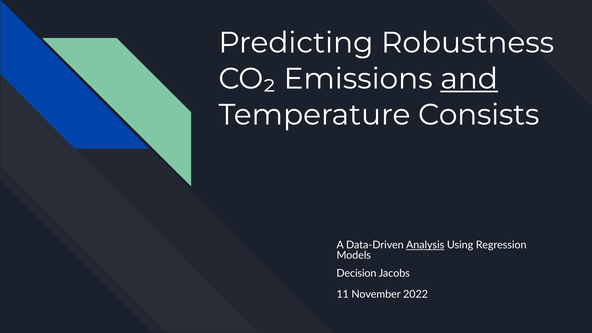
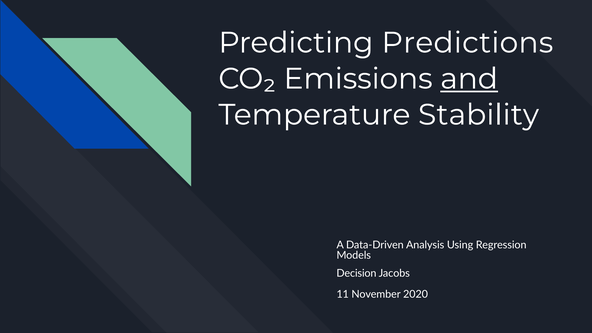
Robustness: Robustness -> Predictions (467, 43)
Consists: Consists -> Stability (479, 115)
Analysis underline: present -> none (425, 245)
2022: 2022 -> 2020 (416, 294)
